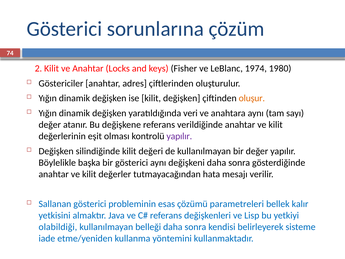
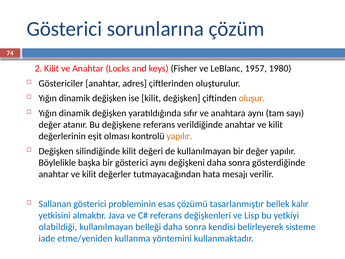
1974: 1974 -> 1957 (256, 68)
veri: veri -> sıfır (190, 113)
yapılır colour: purple -> orange (179, 136)
parametreleri: parametreleri -> tasarlanmıştır (237, 204)
